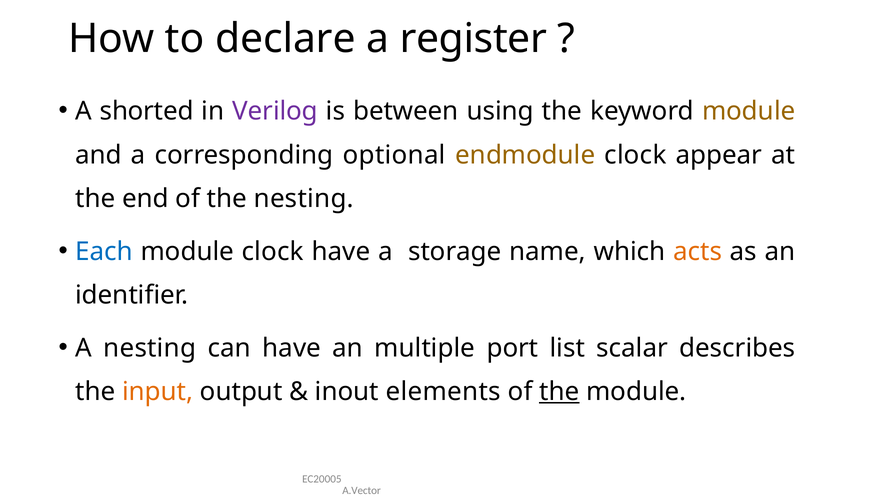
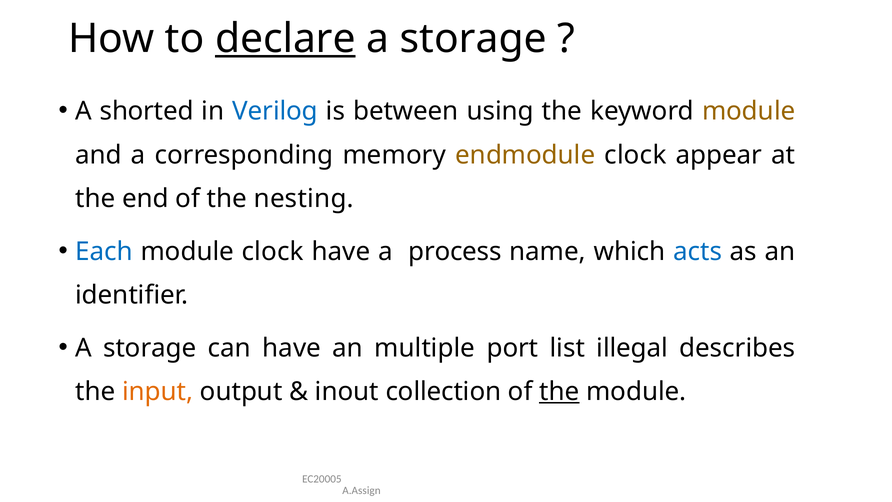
declare underline: none -> present (285, 39)
register: register -> storage (473, 39)
Verilog colour: purple -> blue (275, 111)
optional: optional -> memory (394, 155)
storage: storage -> process (455, 251)
acts colour: orange -> blue (698, 251)
nesting: nesting -> storage (150, 348)
scalar: scalar -> illegal (632, 348)
elements: elements -> collection (443, 392)
A.Vector: A.Vector -> A.Assign (361, 490)
